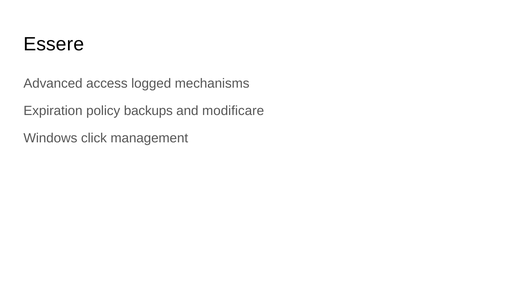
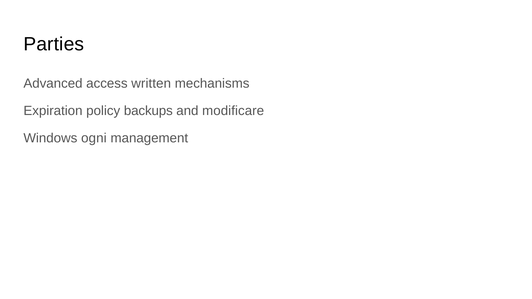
Essere: Essere -> Parties (54, 44)
logged: logged -> written (151, 84)
click: click -> ogni (94, 138)
